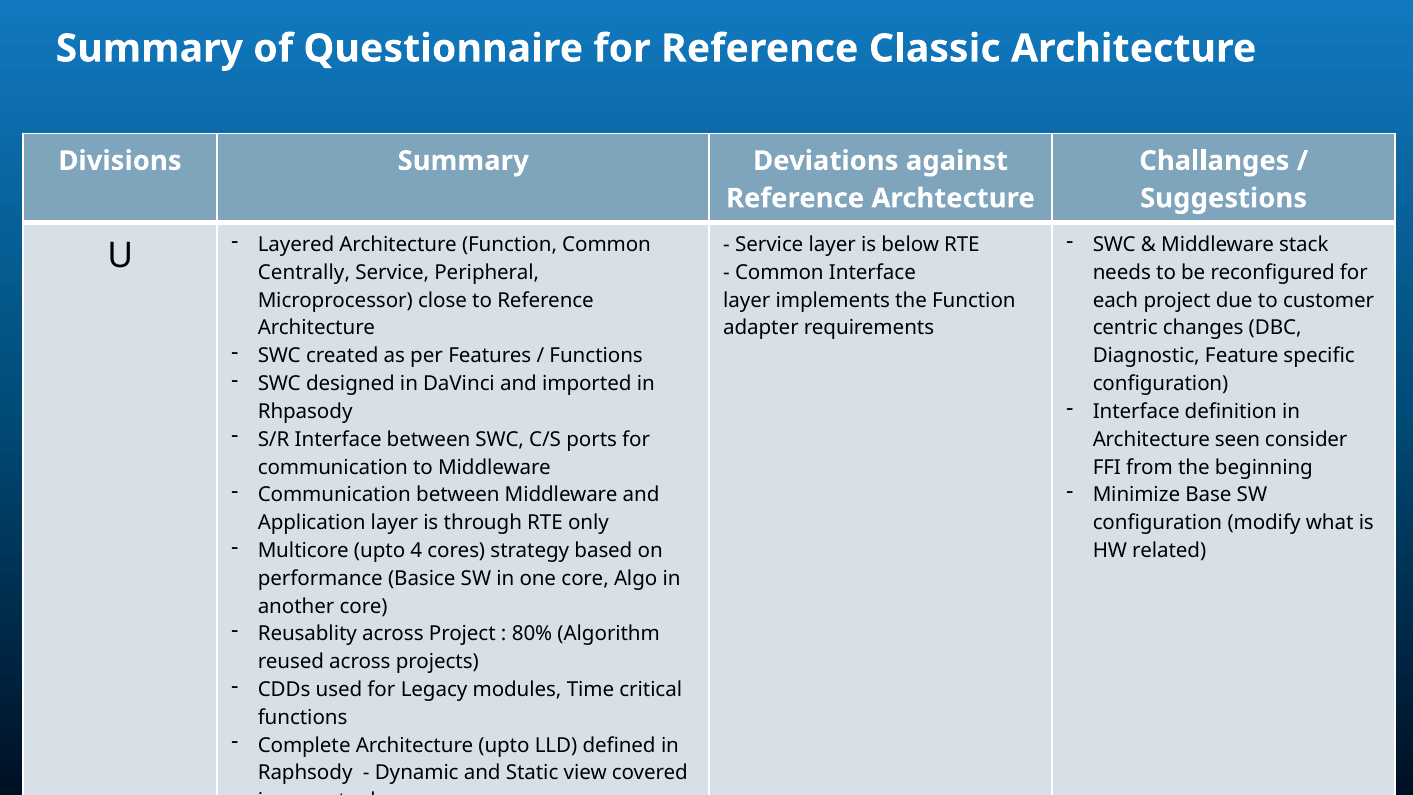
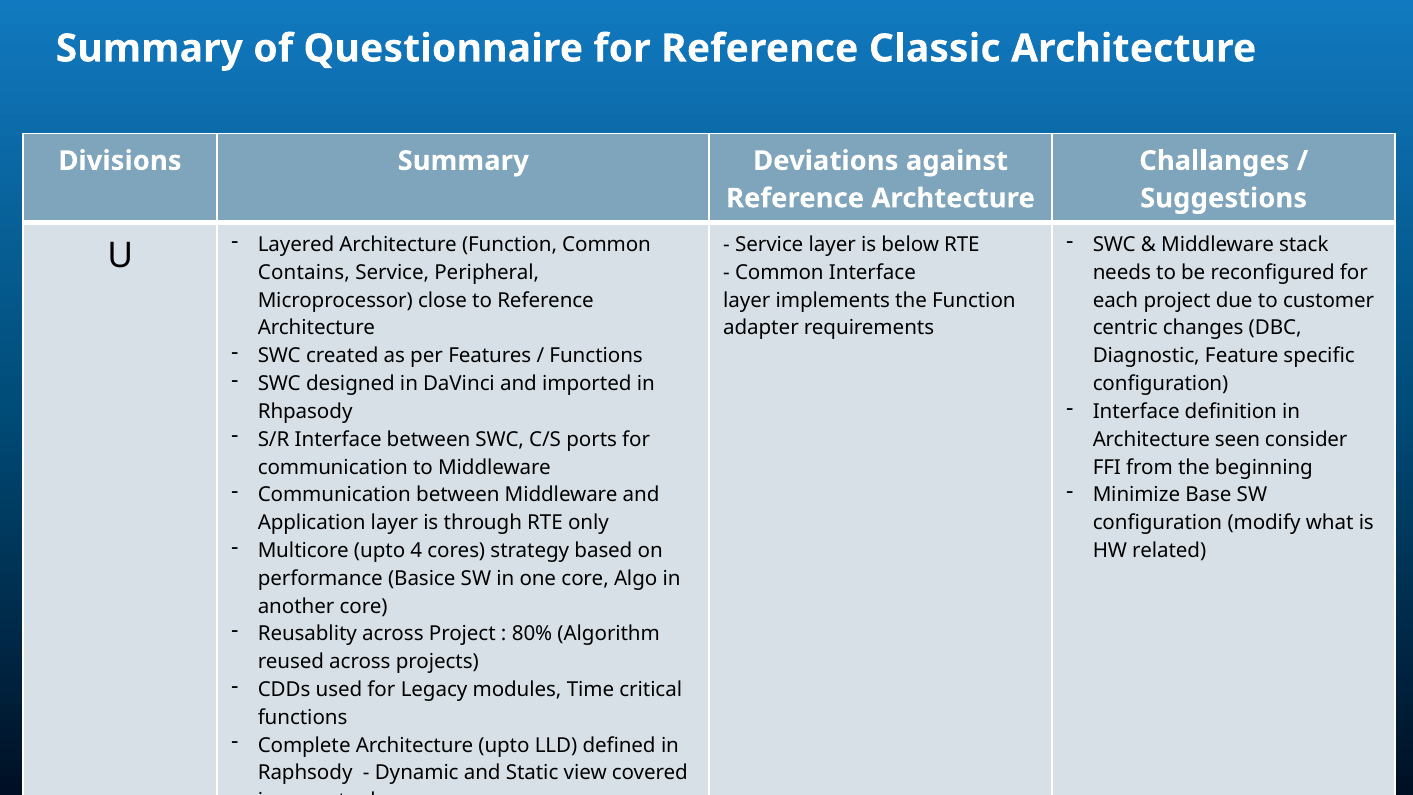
Centrally: Centrally -> Contains (304, 273)
